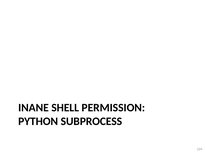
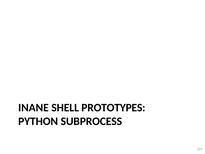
PERMISSION: PERMISSION -> PROTOTYPES (113, 107)
